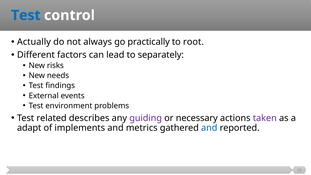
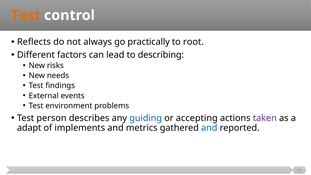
Test colour: blue -> orange (26, 15)
Actually: Actually -> Reflects (34, 42)
separately: separately -> describing (161, 55)
related: related -> person (51, 118)
guiding colour: purple -> blue (146, 118)
necessary: necessary -> accepting (197, 118)
